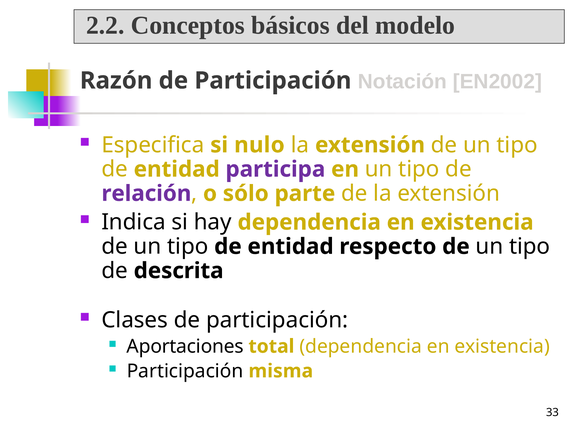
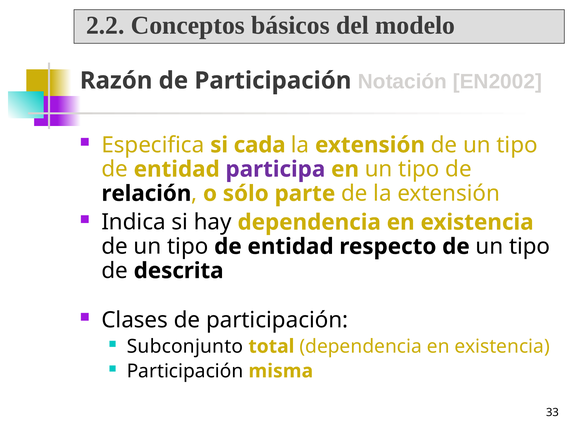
nulo: nulo -> cada (260, 145)
relación colour: purple -> black (146, 193)
Aportaciones: Aportaciones -> Subconjunto (185, 346)
